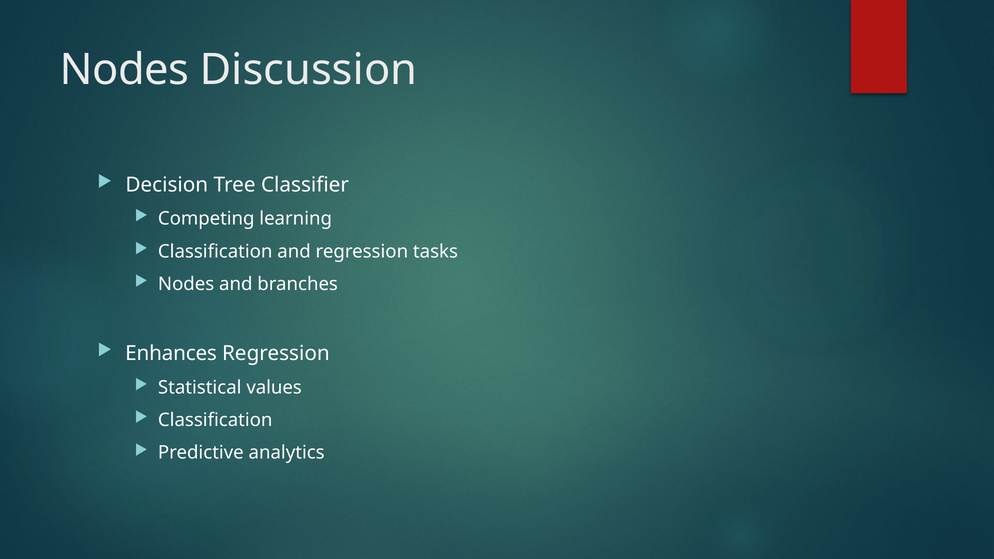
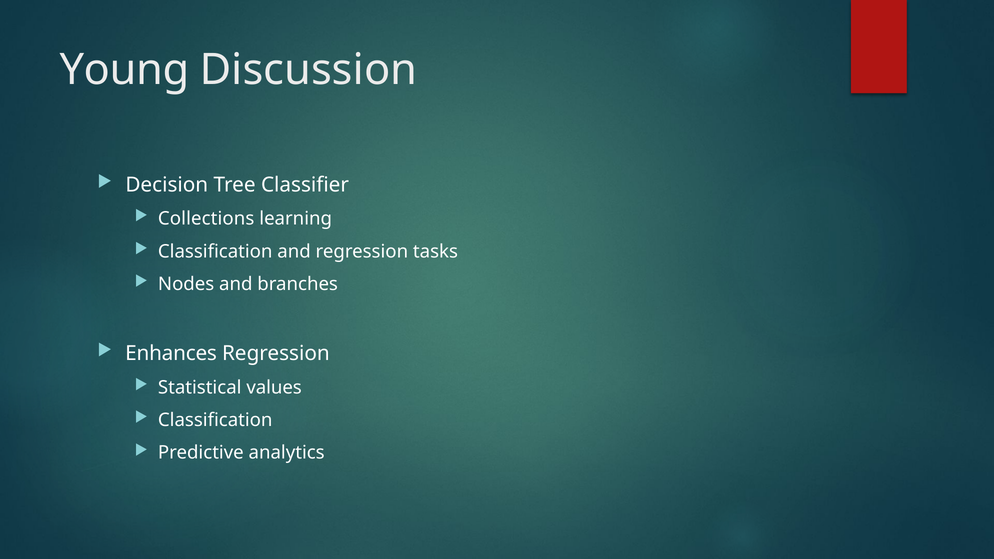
Nodes: Nodes -> Young (124, 70)
Competing: Competing -> Collections (206, 219)
